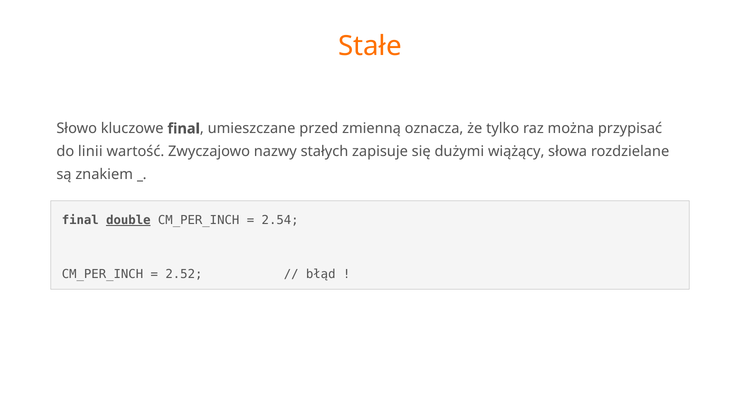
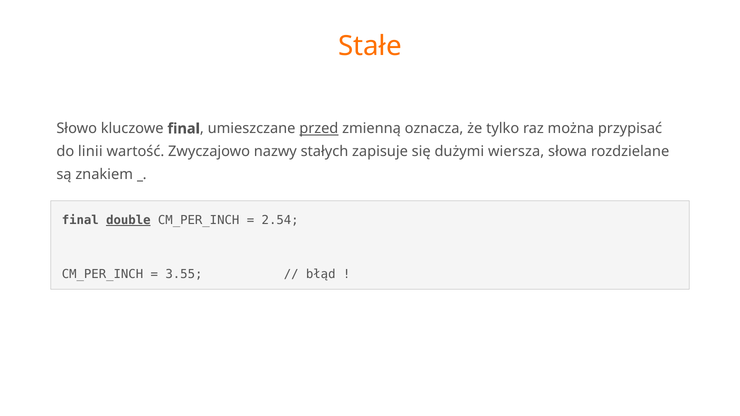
przed underline: none -> present (319, 129)
wiążący: wiążący -> wiersza (516, 151)
2.52: 2.52 -> 3.55 (184, 274)
